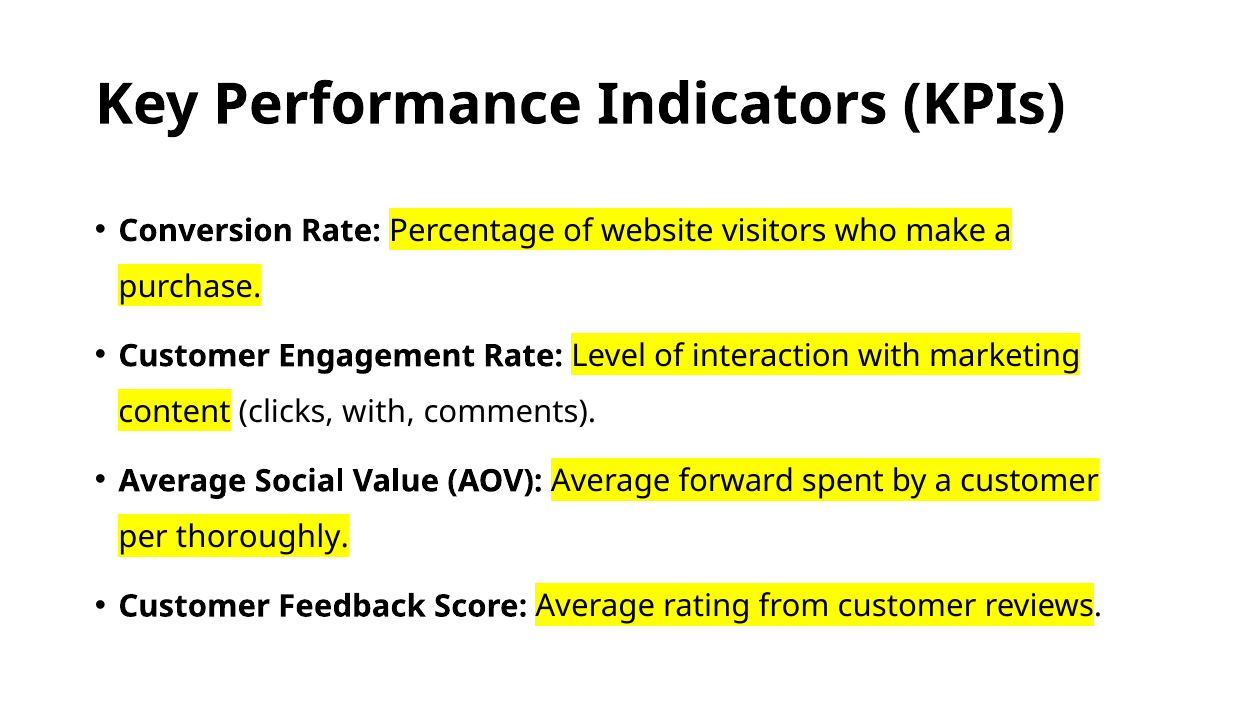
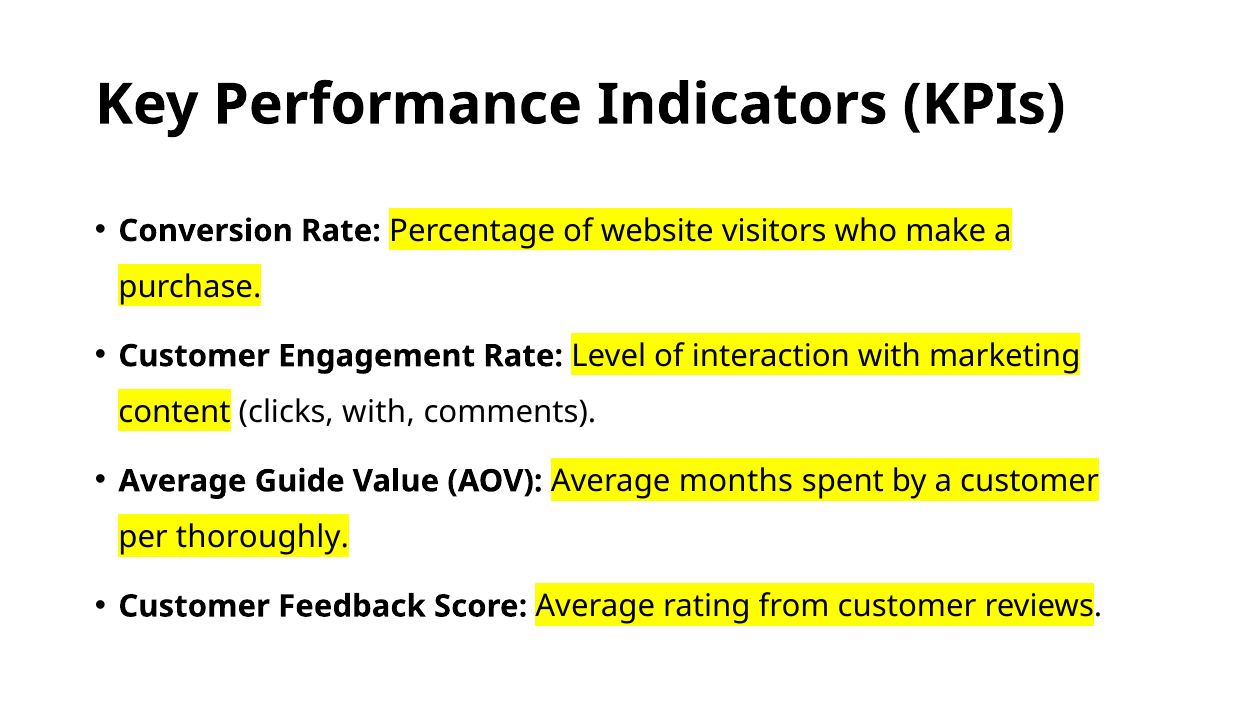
Social: Social -> Guide (300, 481)
forward: forward -> months (736, 481)
